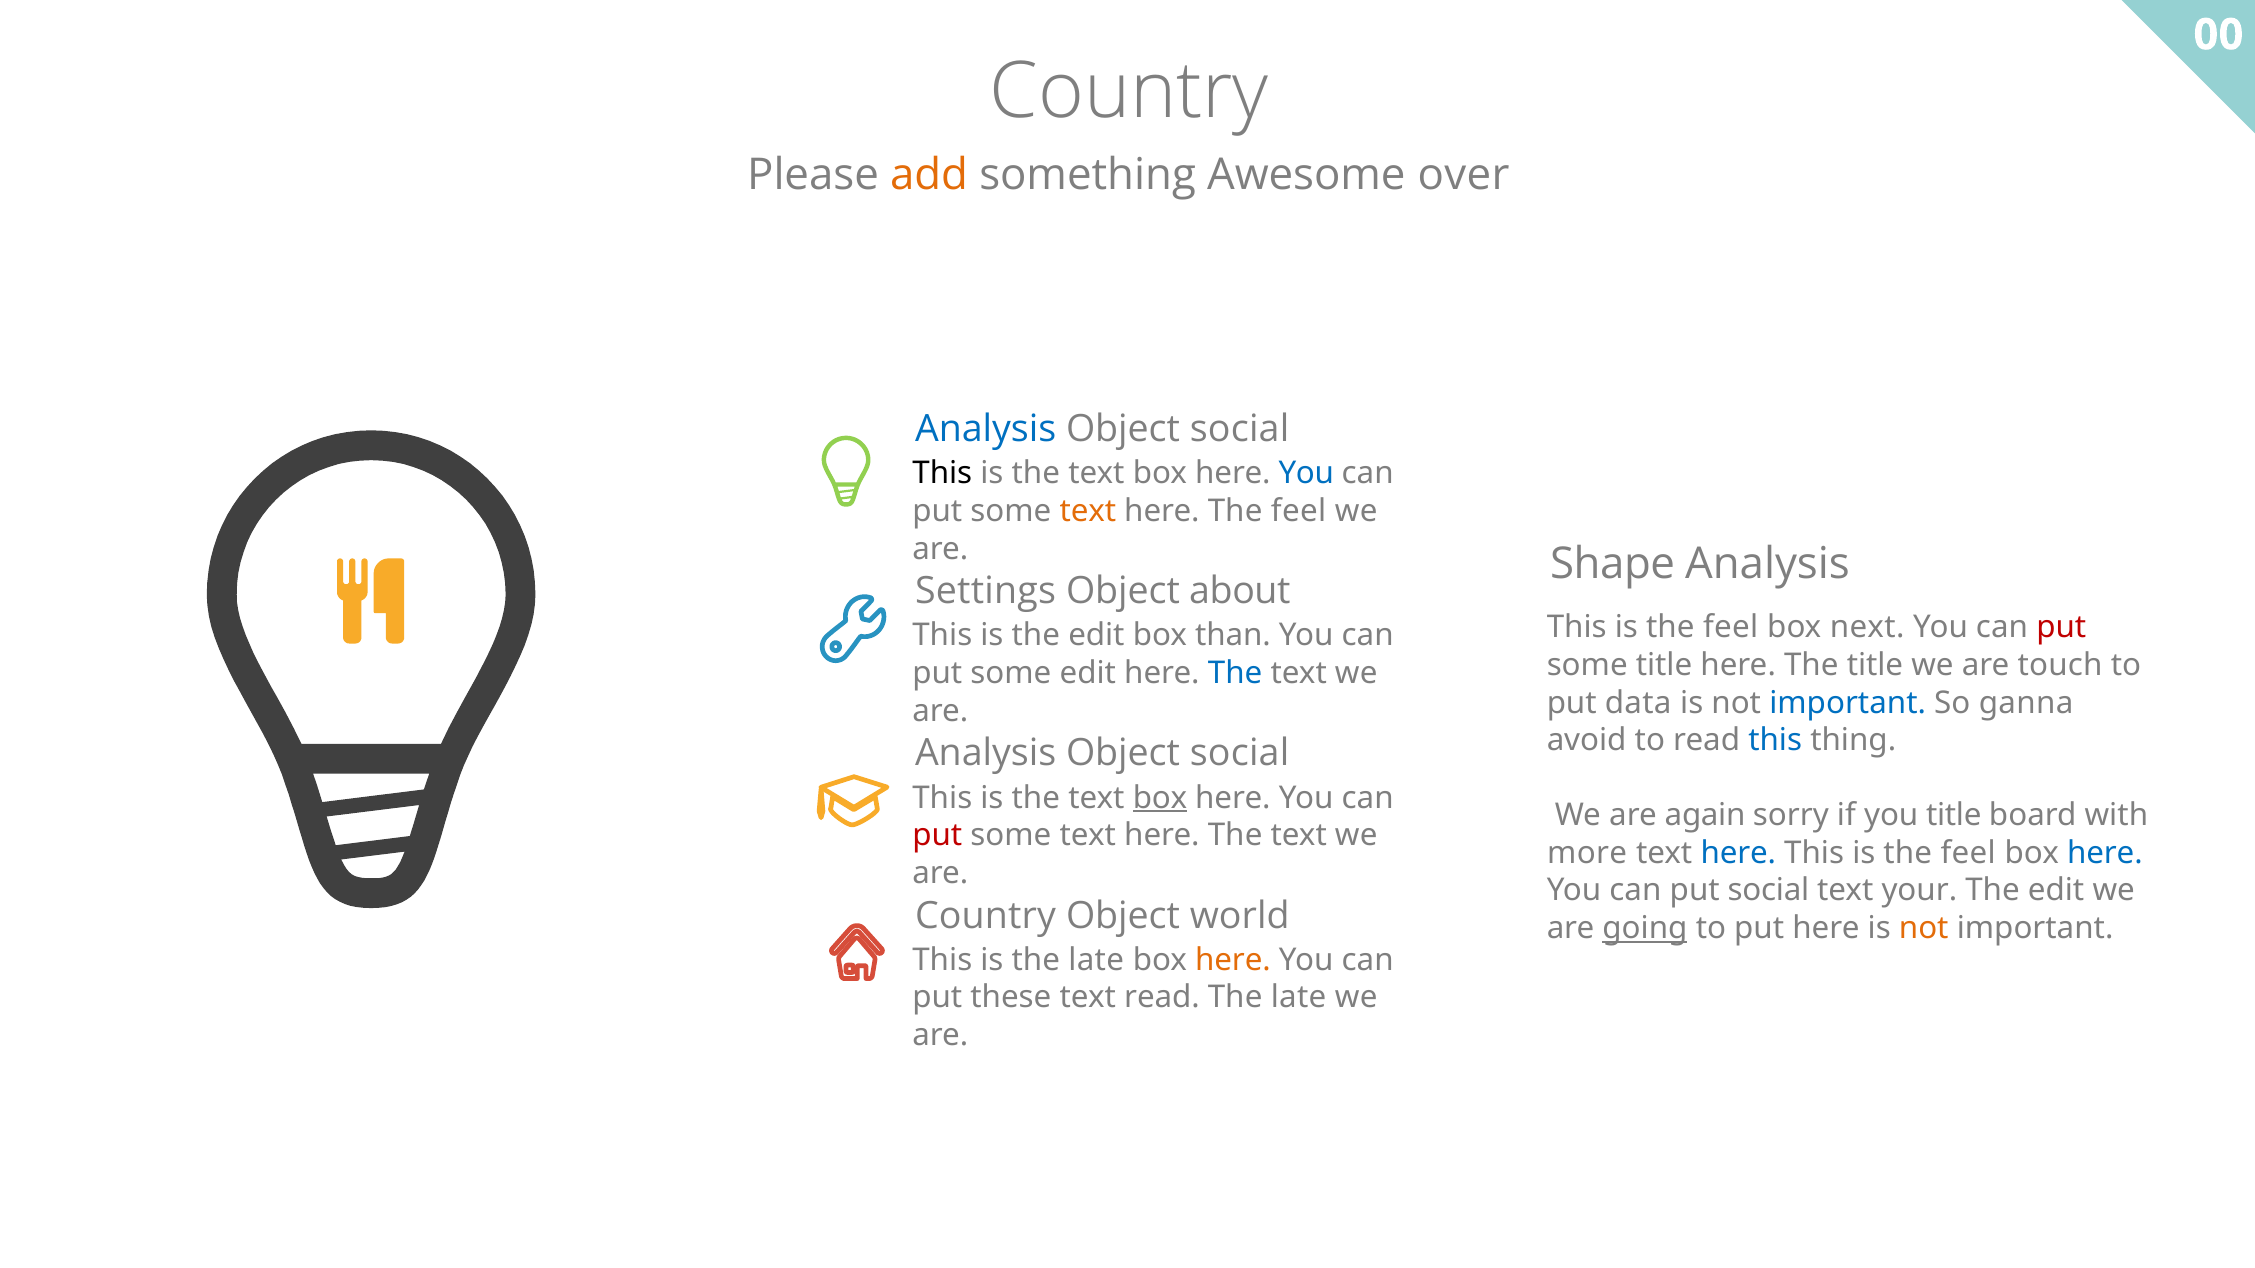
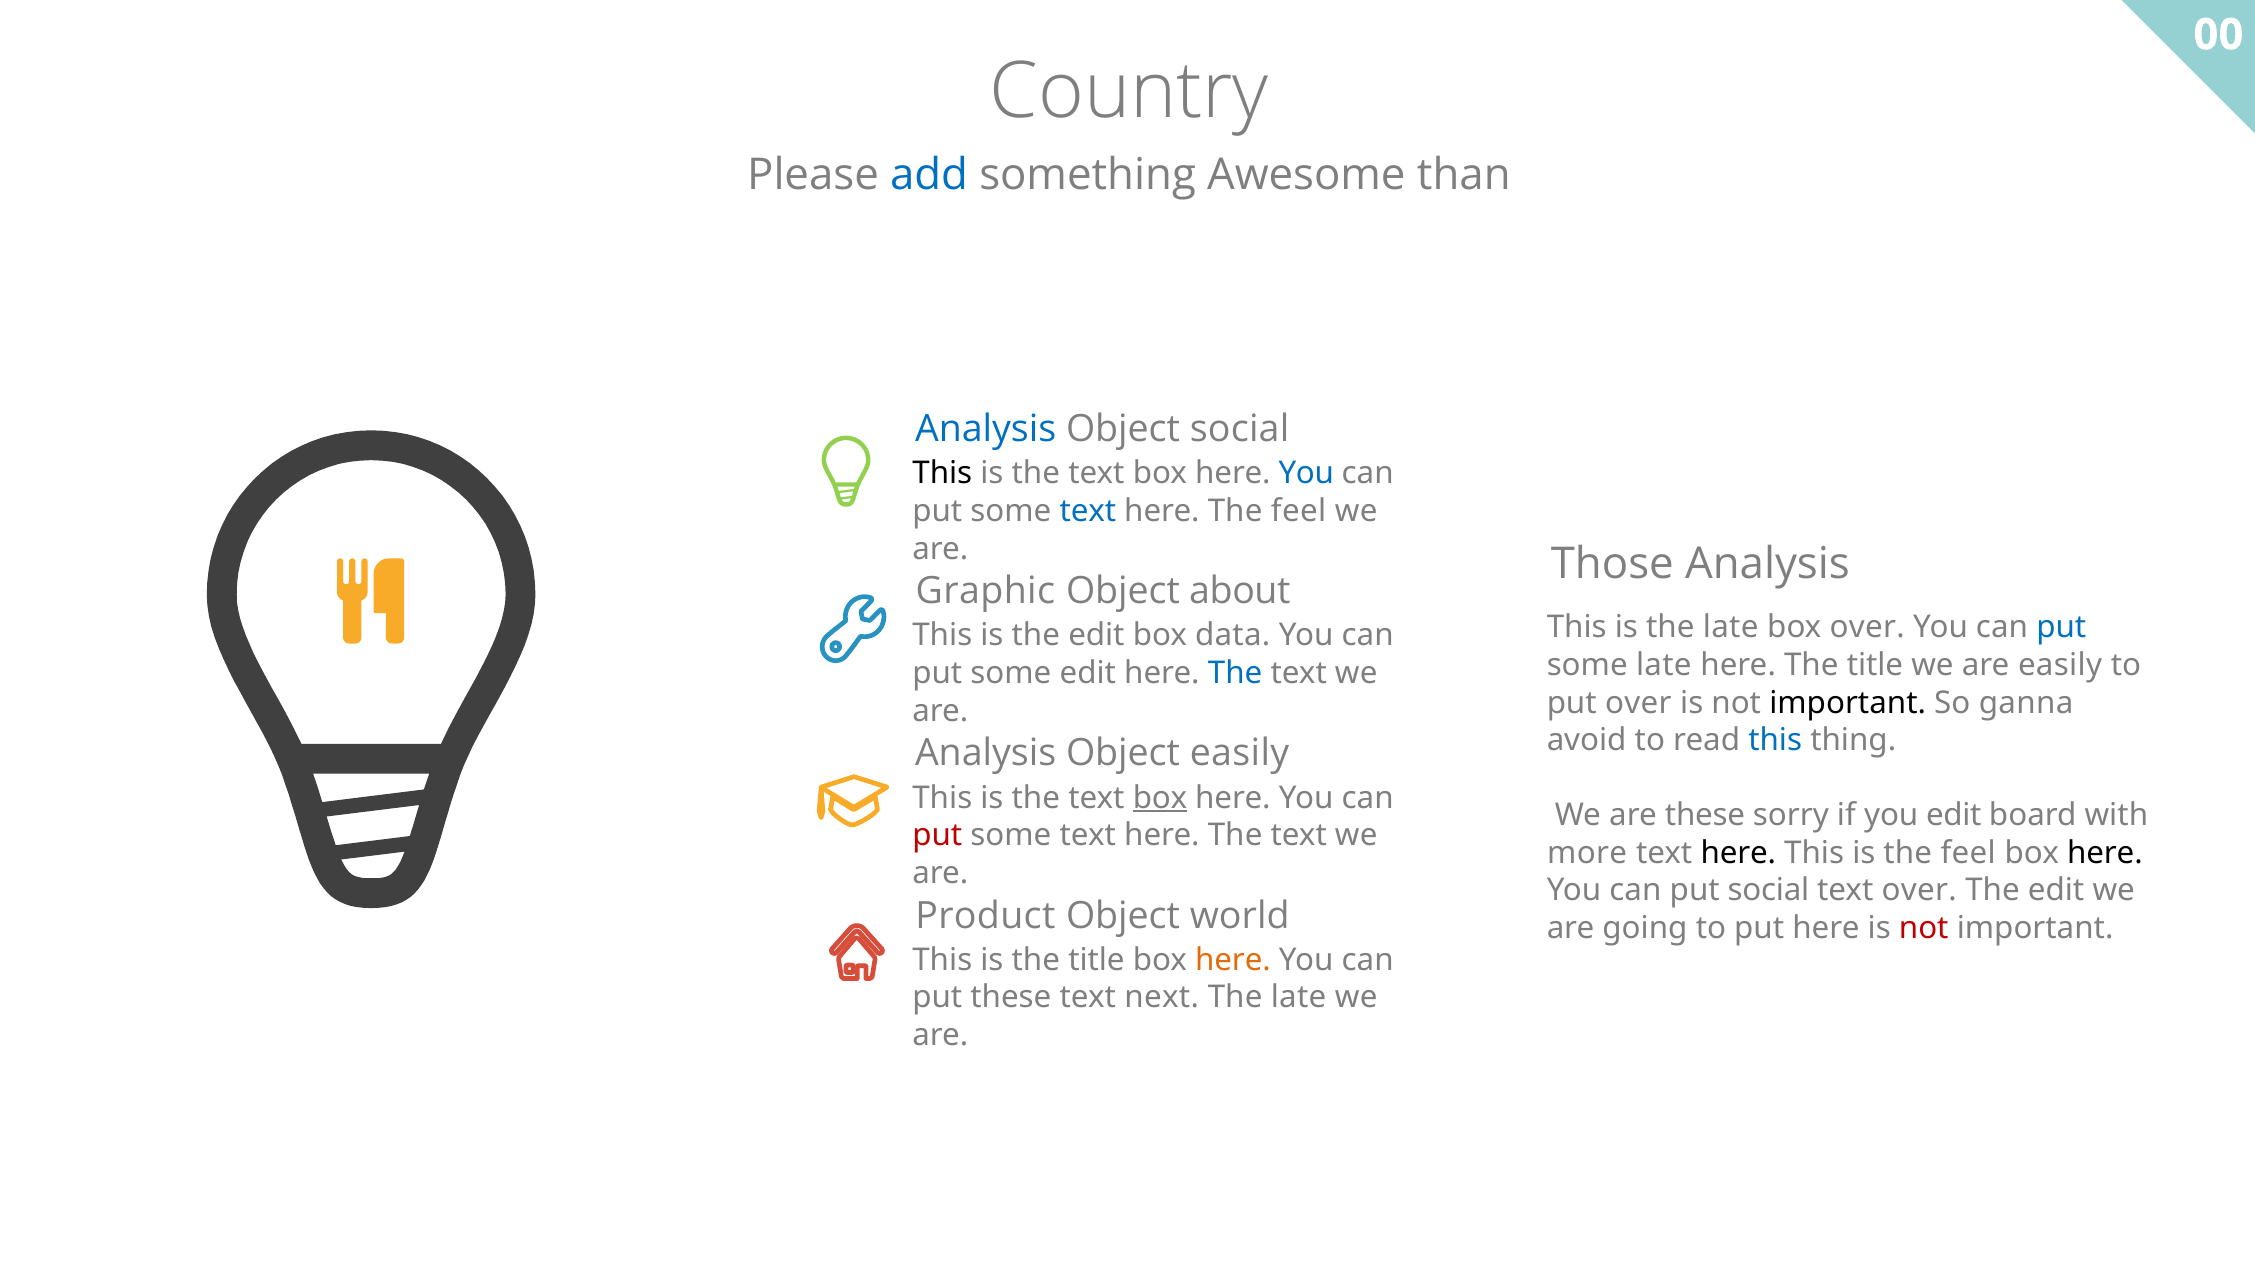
add colour: orange -> blue (929, 175)
over: over -> than (1464, 175)
text colour: orange -> blue (1088, 511)
Shape: Shape -> Those (1612, 564)
Settings: Settings -> Graphic (985, 592)
feel: feel -> late (1731, 628)
box next: next -> over (1867, 628)
put colour: red -> blue (2061, 628)
than: than -> data (1233, 636)
some title: title -> late (1664, 665)
are touch: touch -> easily (2060, 665)
put data: data -> over (1638, 703)
important colour: blue -> black (1848, 703)
social: social -> easily (1239, 754)
are again: again -> these (1705, 816)
you title: title -> edit (1954, 816)
here colour: blue -> black (1738, 853)
here colour: blue -> black (2105, 853)
text your: your -> over (1919, 891)
Country: Country -> Product (985, 916)
going underline: present -> none (1645, 929)
not colour: orange -> red (1924, 929)
is the late: late -> title (1096, 960)
text read: read -> next (1162, 998)
